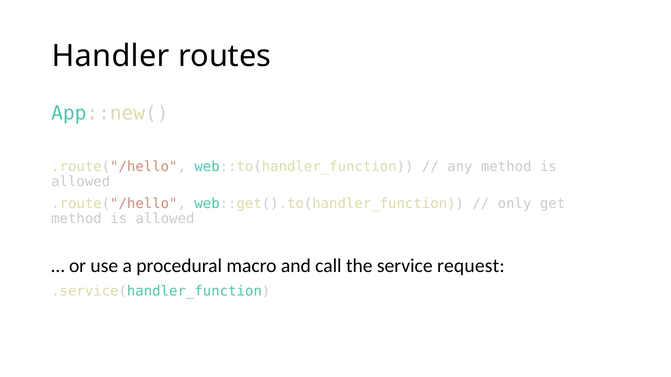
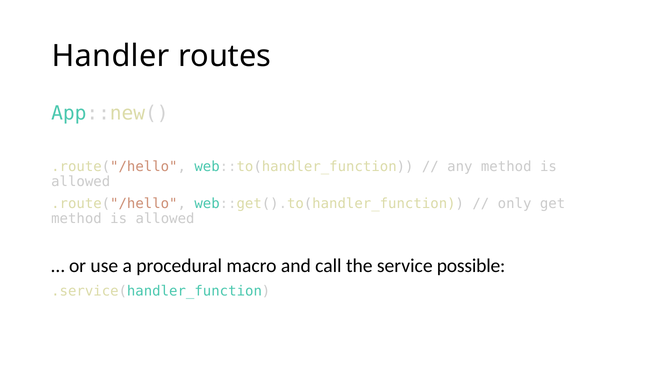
request: request -> possible (471, 266)
